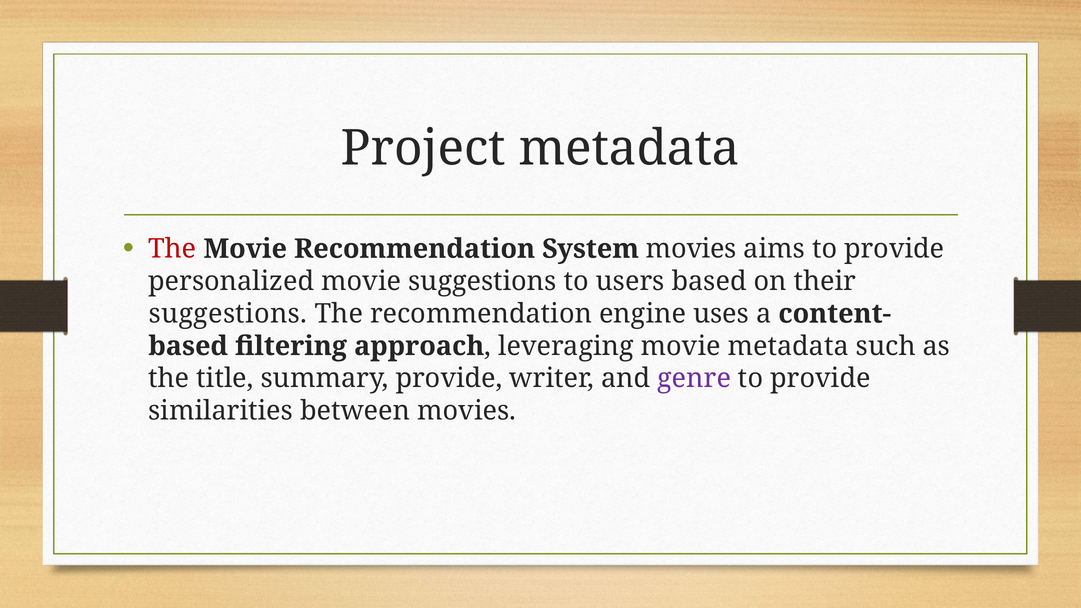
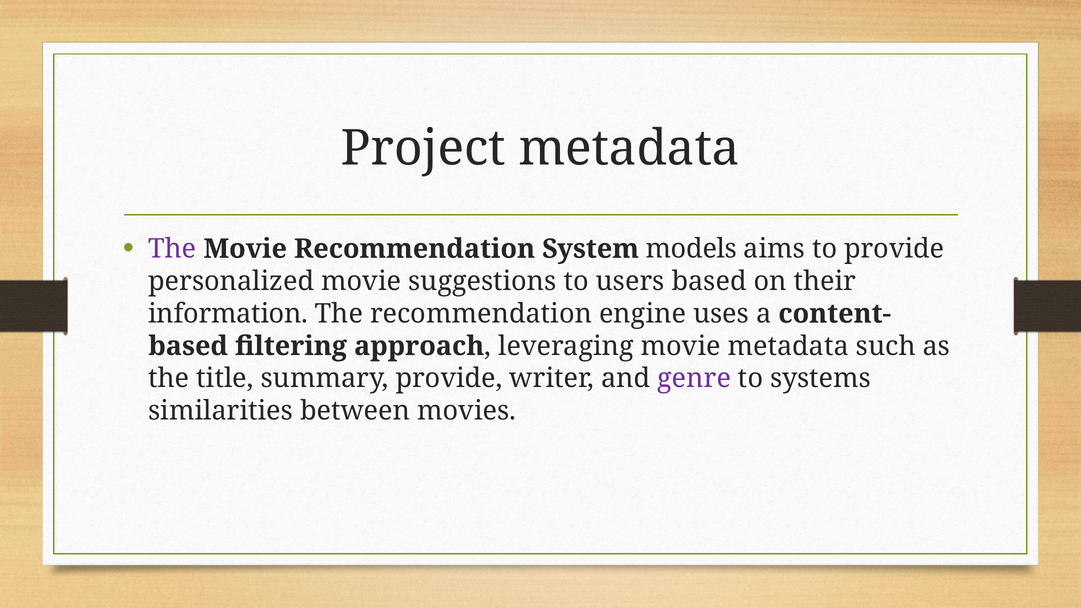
The colour: red -> purple (172, 249)
System movies: movies -> models (691, 249)
suggestions: suggestions -> information (228, 314)
provide: provide -> systems (820, 379)
